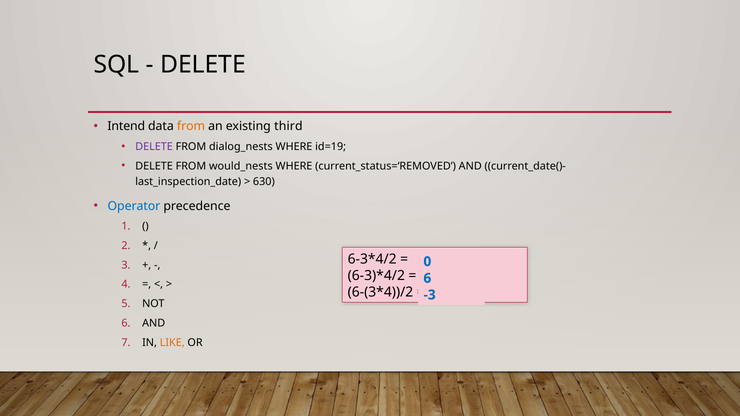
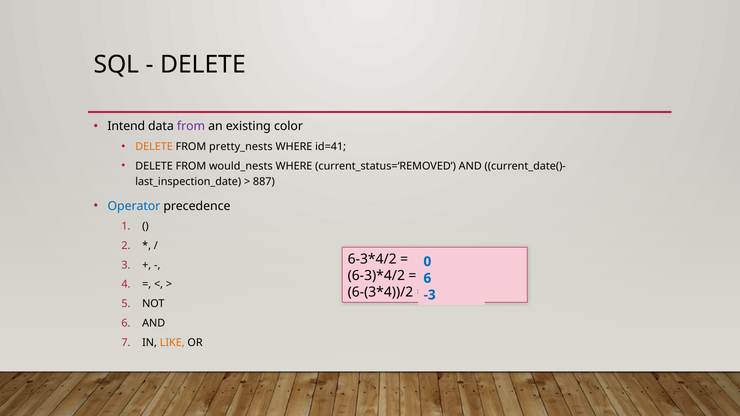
from colour: orange -> purple (191, 126)
third: third -> color (289, 126)
DELETE colour: purple -> orange (154, 147)
dialog_nests: dialog_nests -> pretty_nests (241, 147)
id=19: id=19 -> id=41 (331, 147)
630: 630 -> 887 (264, 182)
